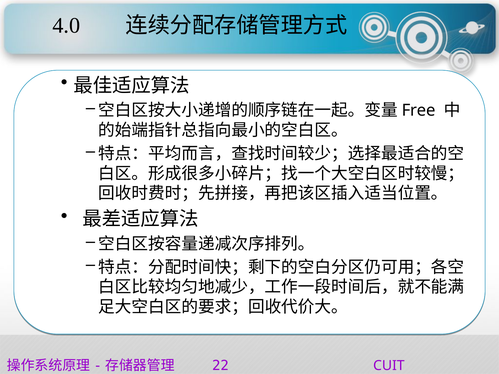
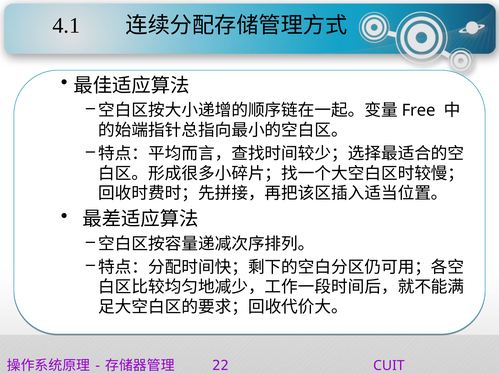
4.0: 4.0 -> 4.1 (66, 26)
